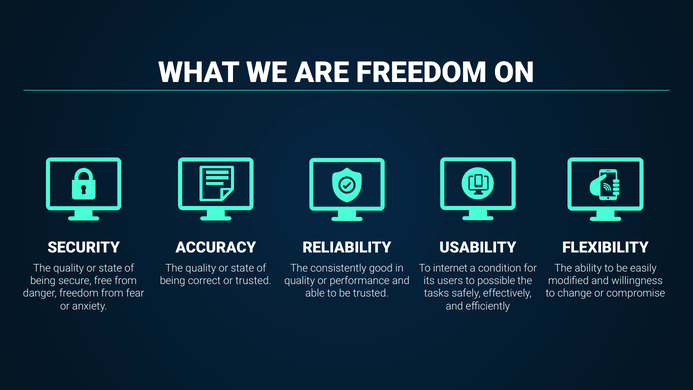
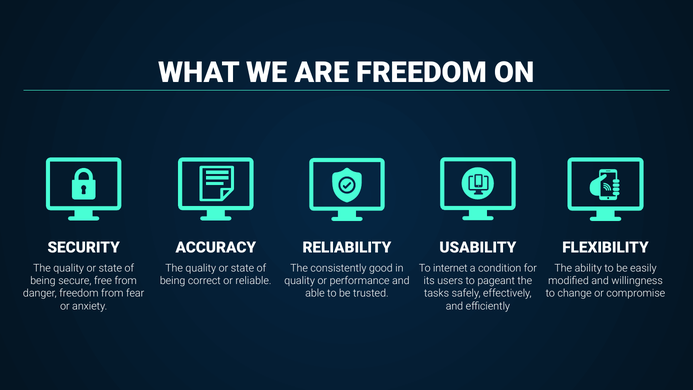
or trusted: trusted -> reliable (253, 281)
possible: possible -> pageant (496, 281)
